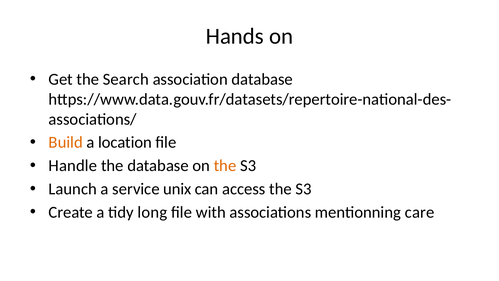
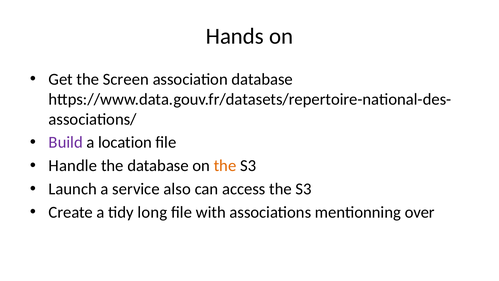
Search: Search -> Screen (126, 79)
Build colour: orange -> purple (66, 142)
unix: unix -> also (177, 189)
care: care -> over (420, 212)
